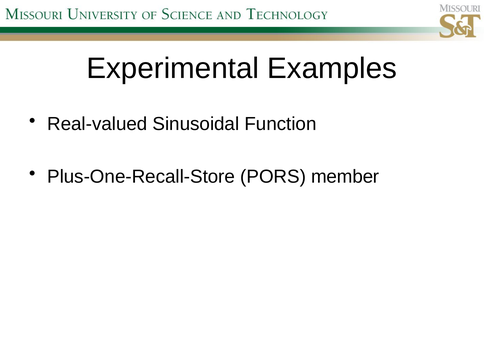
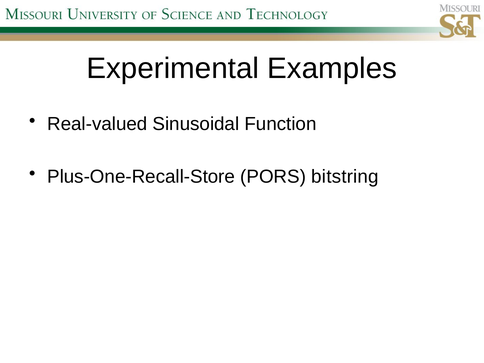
member: member -> bitstring (345, 177)
